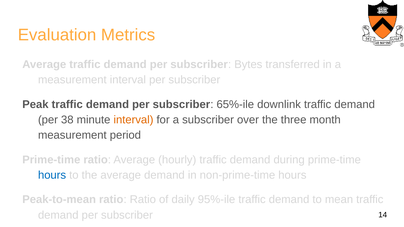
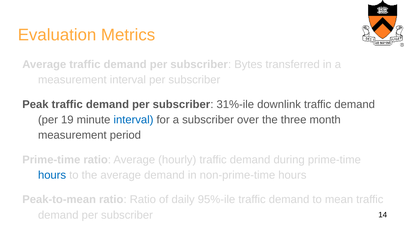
65%-ile: 65%-ile -> 31%-ile (235, 104)
38: 38 -> 19 (67, 120)
interval colour: orange -> blue (133, 120)
